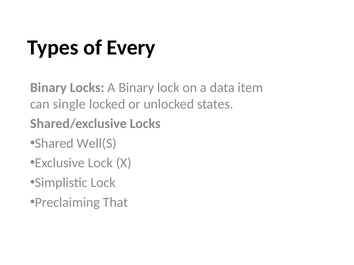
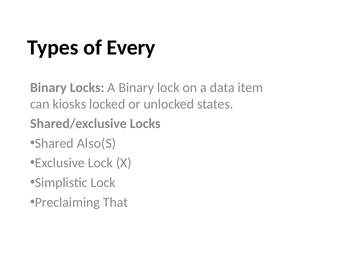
single: single -> kiosks (69, 104)
Well(S: Well(S -> Also(S (97, 144)
